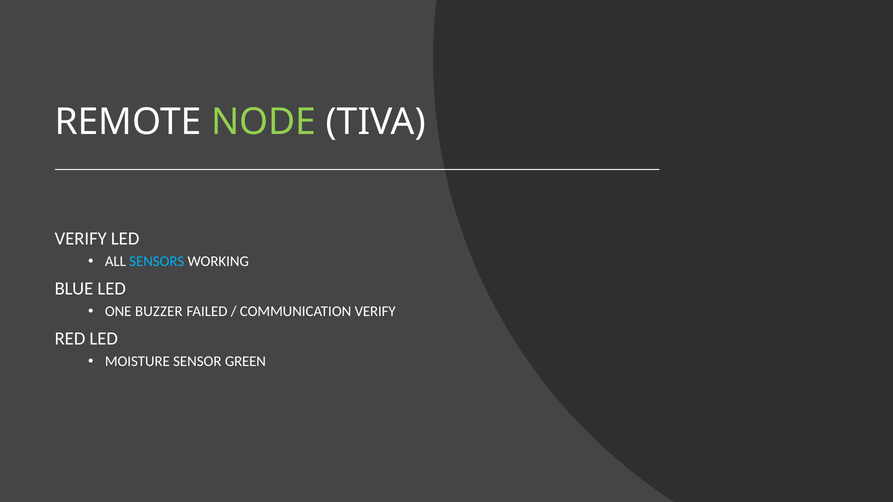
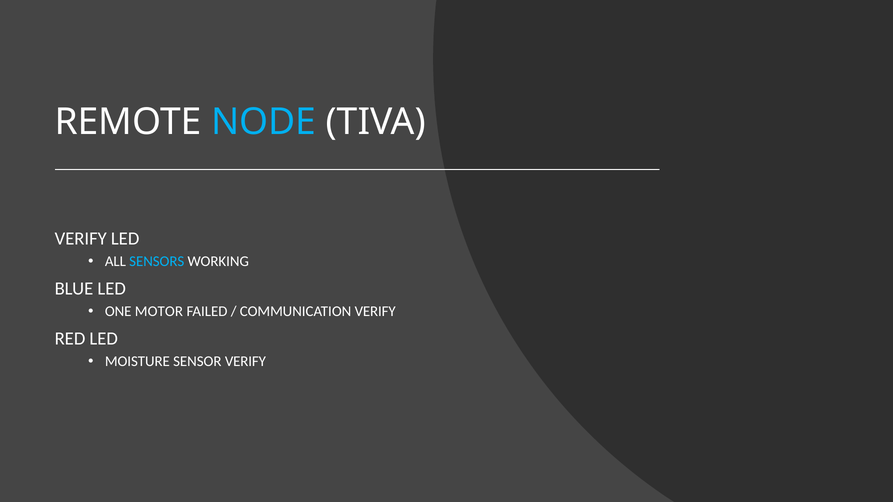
NODE colour: light green -> light blue (264, 122)
BUZZER: BUZZER -> MOTOR (159, 312)
SENSOR GREEN: GREEN -> VERIFY (245, 362)
